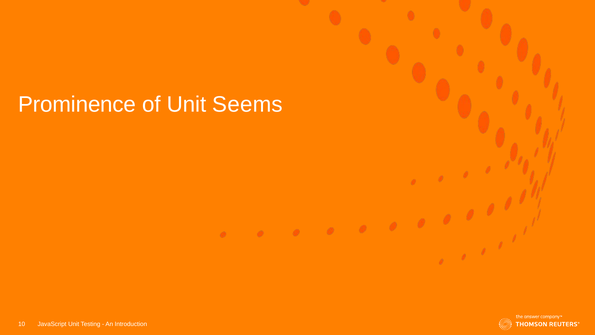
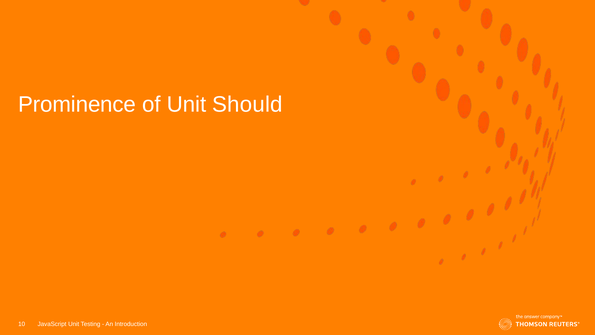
Seems: Seems -> Should (247, 104)
